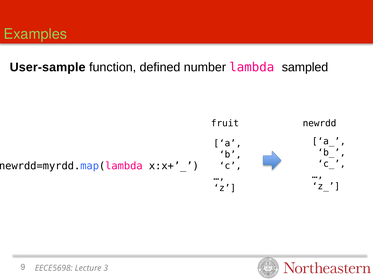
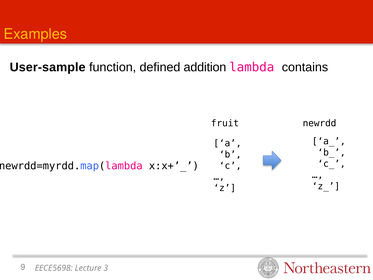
Examples colour: light green -> yellow (35, 34)
number: number -> addition (205, 67)
sampled: sampled -> contains (305, 67)
